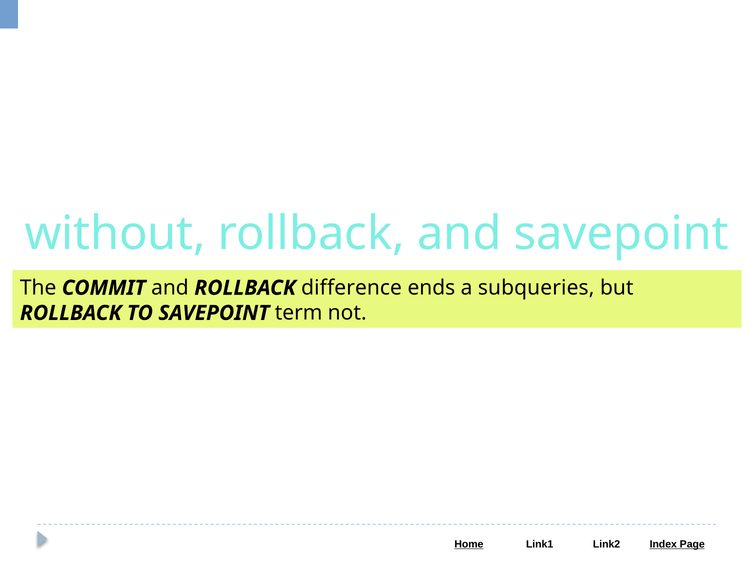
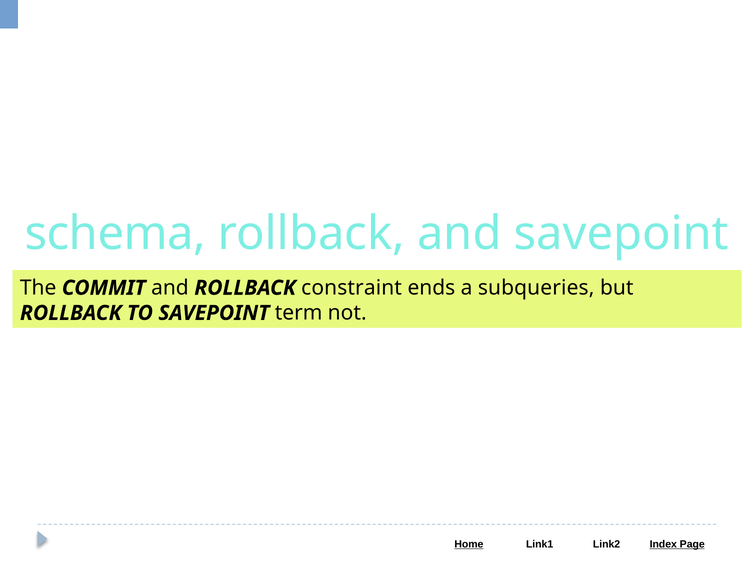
without: without -> schema (115, 233)
difference: difference -> constraint (352, 288)
